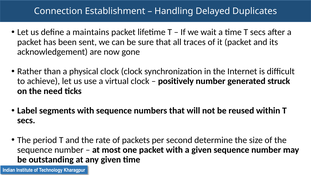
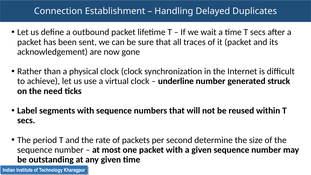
maintains: maintains -> outbound (91, 32)
positively: positively -> underline (176, 81)
